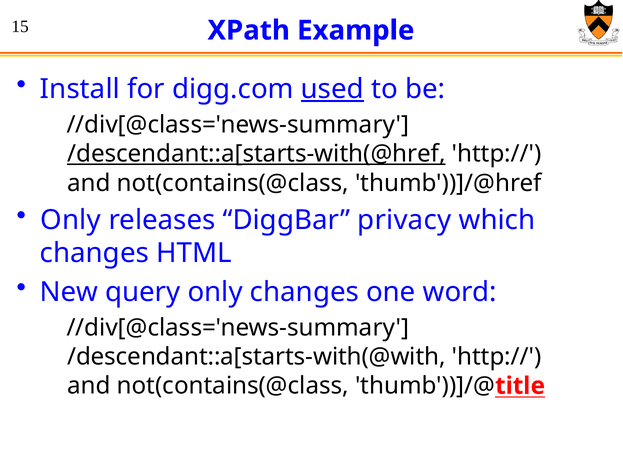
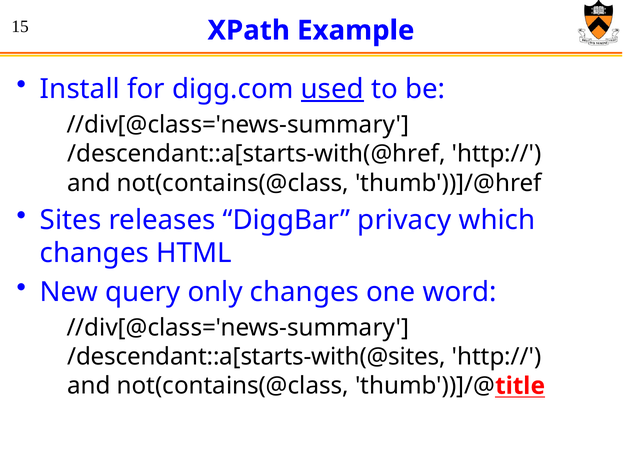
/descendant::a[starts-with(@href underline: present -> none (256, 154)
Only: Only -> Sites (71, 220)
/descendant::a[starts-with(@with: /descendant::a[starts-with(@with -> /descendant::a[starts-with(@sites (256, 357)
